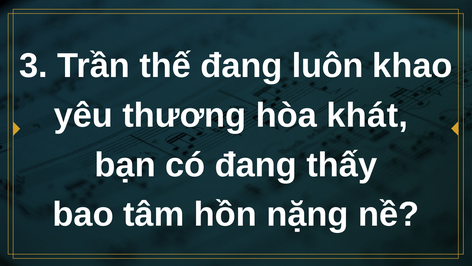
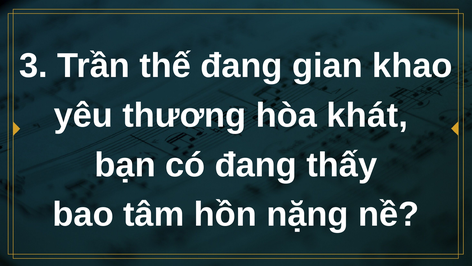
luôn: luôn -> gian (327, 66)
